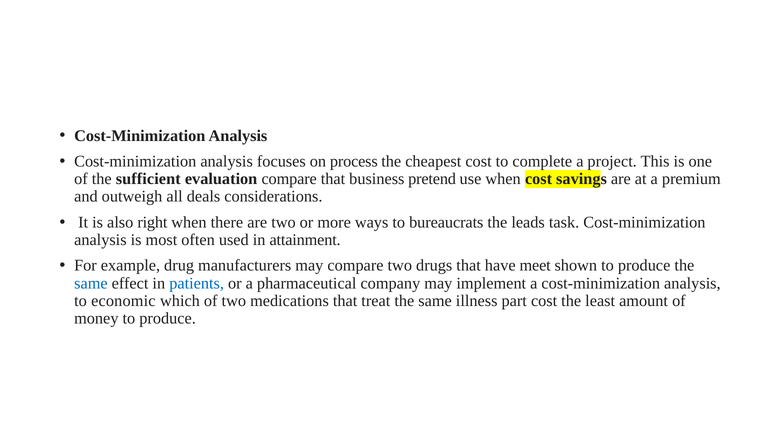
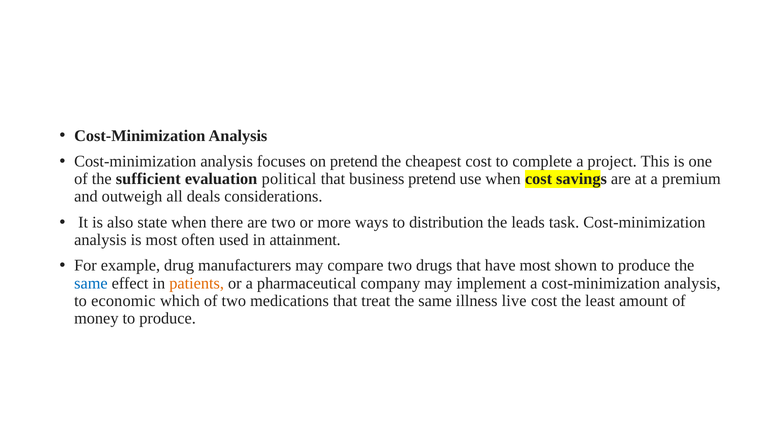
on process: process -> pretend (354, 162)
evaluation compare: compare -> political (289, 179)
right: right -> state (152, 222)
bureaucrats: bureaucrats -> distribution (446, 222)
have meet: meet -> most (535, 266)
patients colour: blue -> orange (197, 283)
part: part -> live (514, 301)
